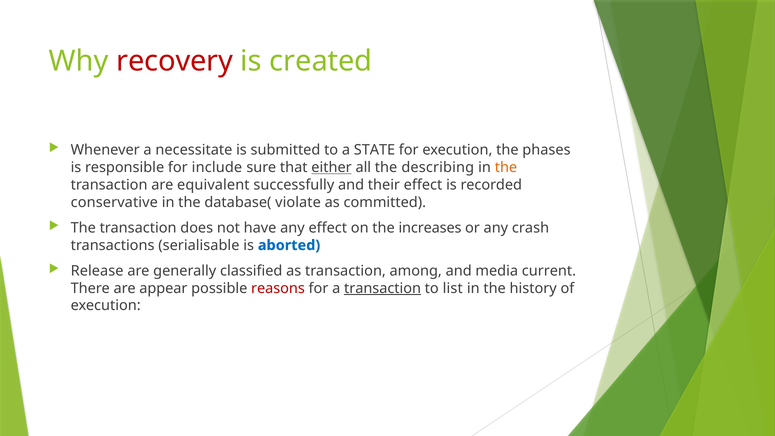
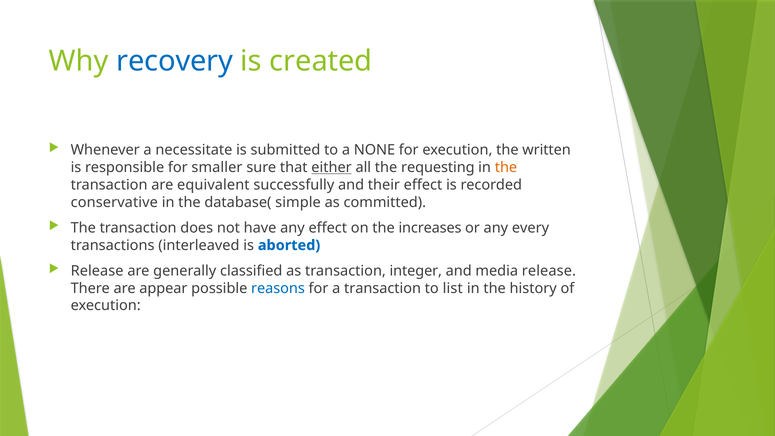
recovery colour: red -> blue (175, 61)
STATE: STATE -> NONE (374, 150)
phases: phases -> written (547, 150)
include: include -> smaller (217, 167)
describing: describing -> requesting (438, 167)
violate: violate -> simple (298, 202)
crash: crash -> every (531, 228)
serialisable: serialisable -> interleaved (199, 245)
among: among -> integer (416, 271)
media current: current -> release (549, 271)
reasons colour: red -> blue (278, 288)
transaction underline: present -> none (383, 288)
